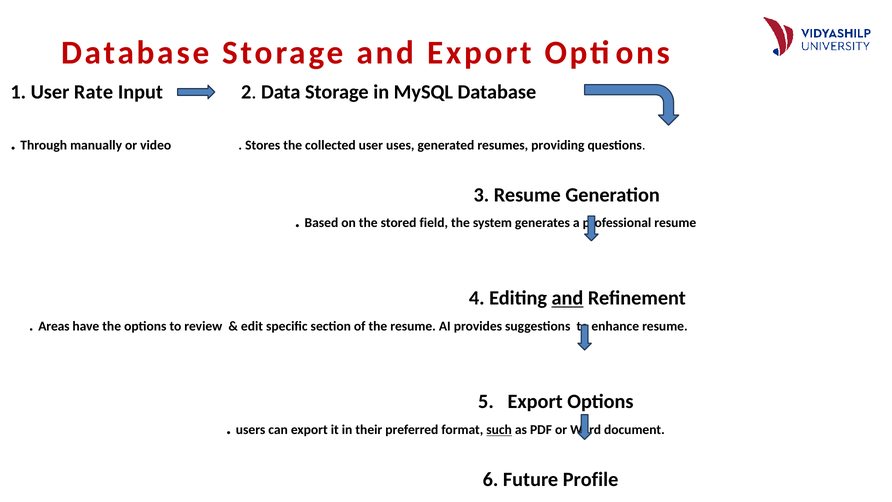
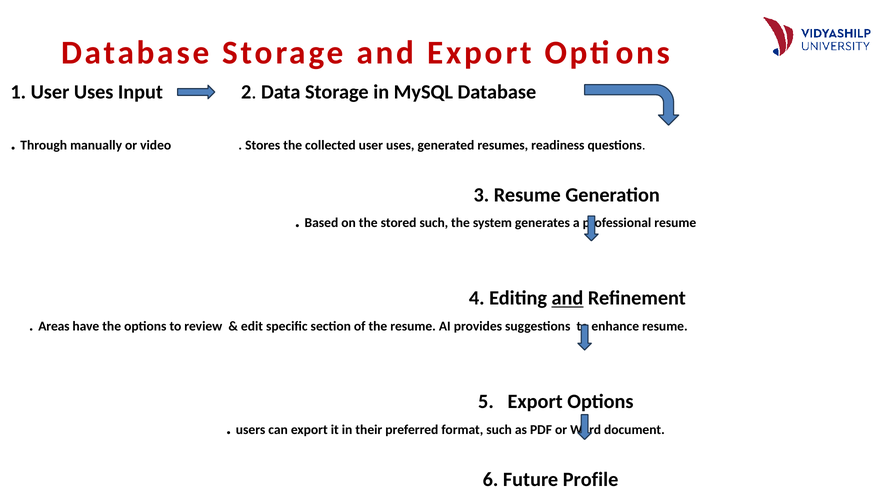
1 User Rate: Rate -> Uses (94, 92)
providing: providing -> readiness (558, 145)
stored field: field -> such (434, 223)
such underline: present -> none (499, 430)
